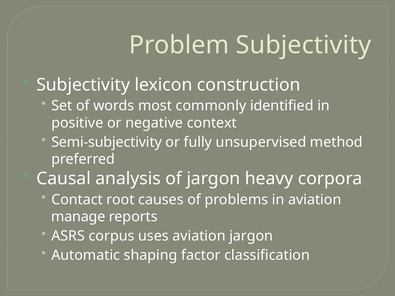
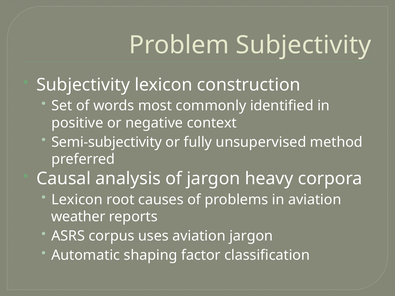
Contact: Contact -> Lexicon (77, 200)
manage: manage -> weather (78, 217)
